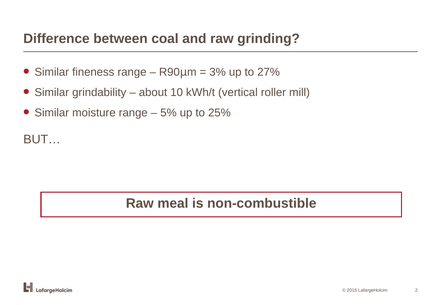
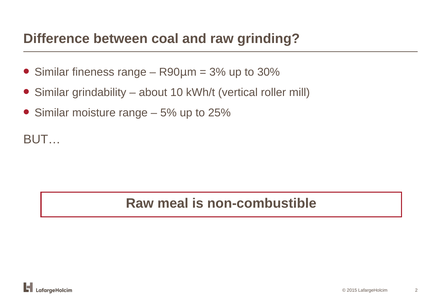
27%: 27% -> 30% (269, 72)
